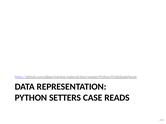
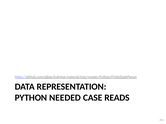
SETTERS: SETTERS -> NEEDED (65, 98)
